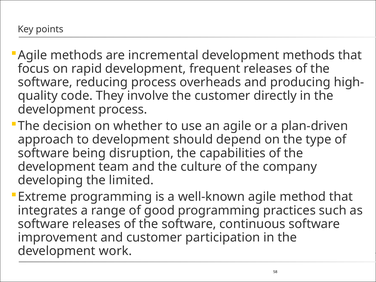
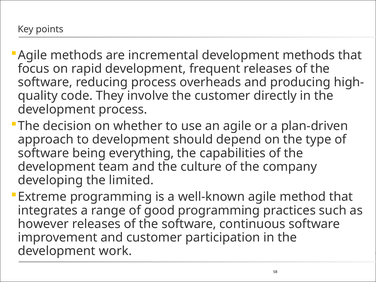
disruption: disruption -> everything (141, 153)
software: software -> however (43, 224)
